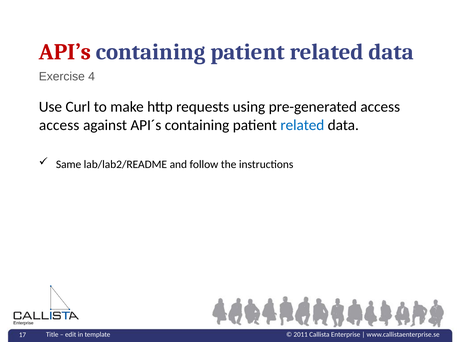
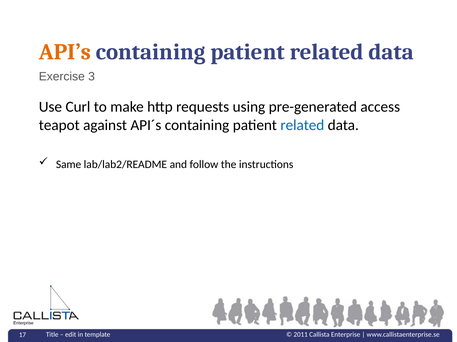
API’s colour: red -> orange (65, 52)
4: 4 -> 3 (92, 77)
access: access -> teapot (59, 125)
